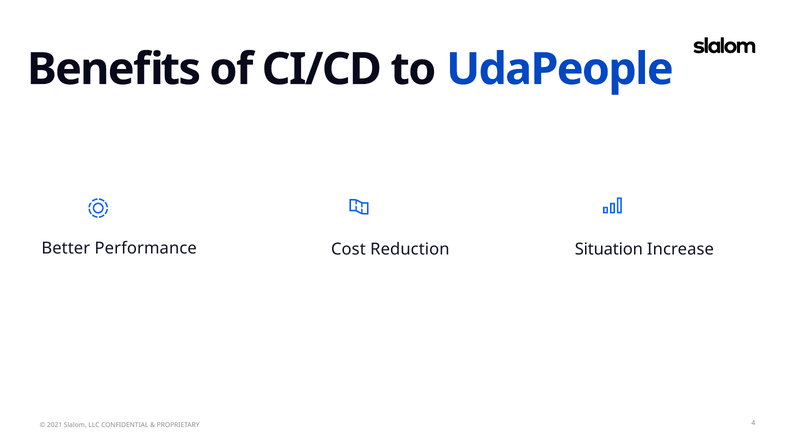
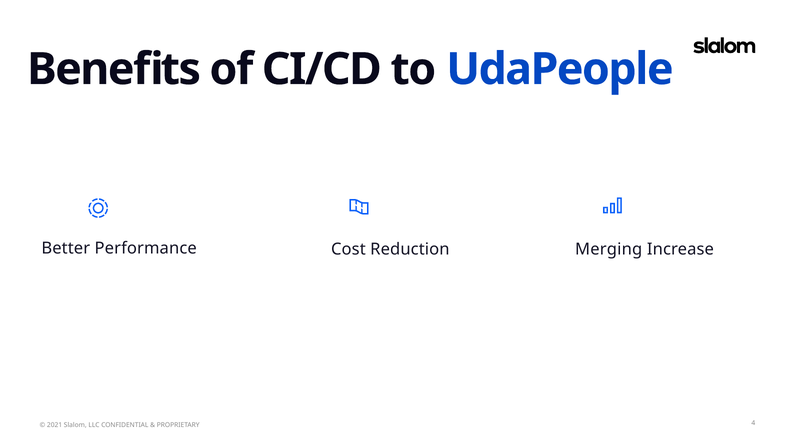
Situation: Situation -> Merging (609, 249)
